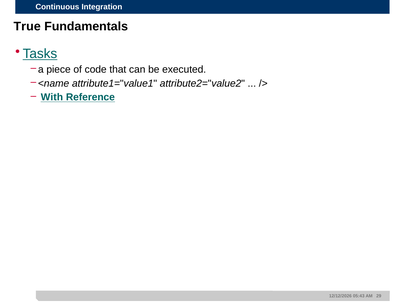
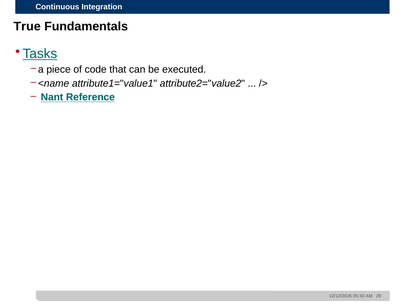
With: With -> Nant (52, 97)
